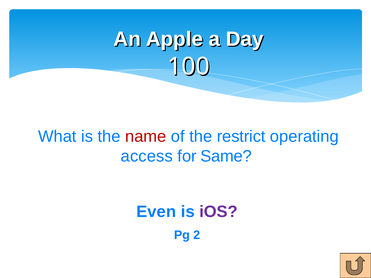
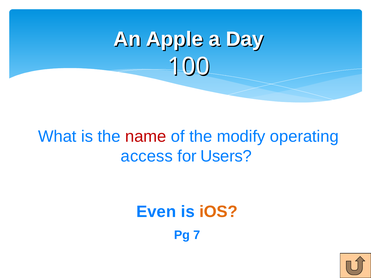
restrict: restrict -> modify (241, 137)
Same: Same -> Users (226, 156)
iOS colour: purple -> orange (219, 212)
2: 2 -> 7 (197, 235)
